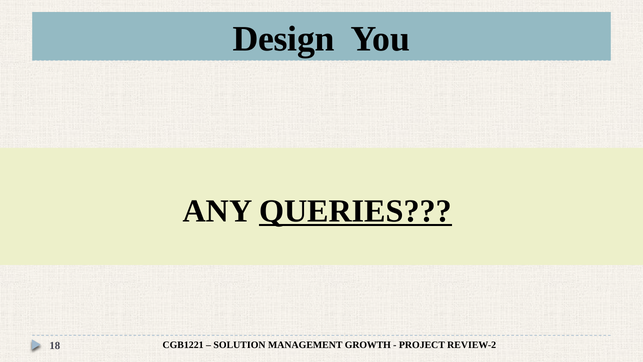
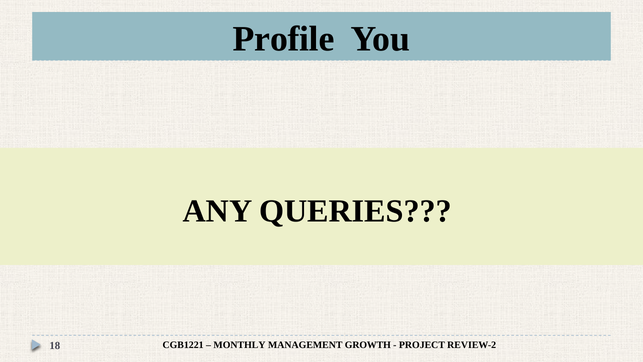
Design: Design -> Profile (284, 39)
QUERIES underline: present -> none (356, 211)
SOLUTION: SOLUTION -> MONTHLY (240, 345)
